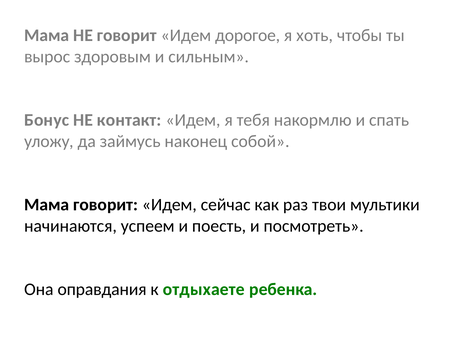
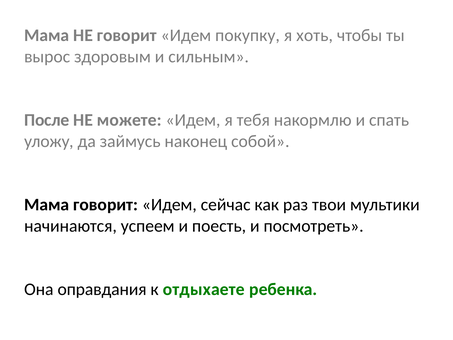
дорогое: дорогое -> покупку (248, 35)
Бонус: Бонус -> После (47, 120)
контакт: контакт -> можете (129, 120)
